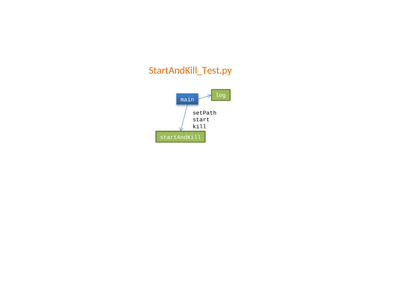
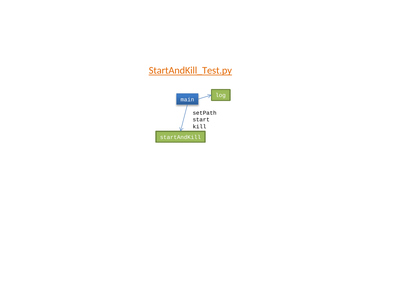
StartAndKill_Test.py underline: none -> present (190, 71)
